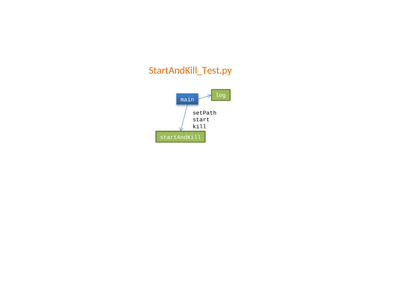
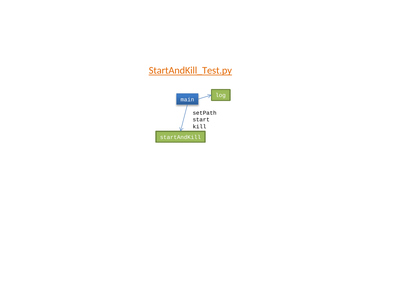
StartAndKill_Test.py underline: none -> present (190, 71)
